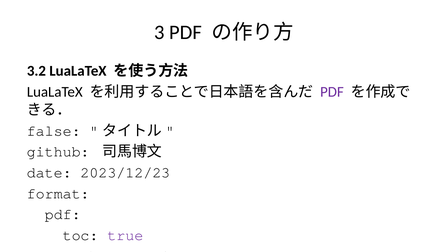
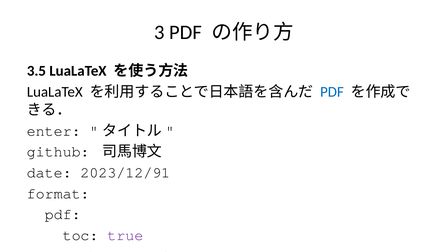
3.2: 3.2 -> 3.5 (36, 71)
PDF colour: purple -> blue (332, 92)
false: false -> enter (54, 131)
2023/12/23: 2023/12/23 -> 2023/12/91 (125, 173)
